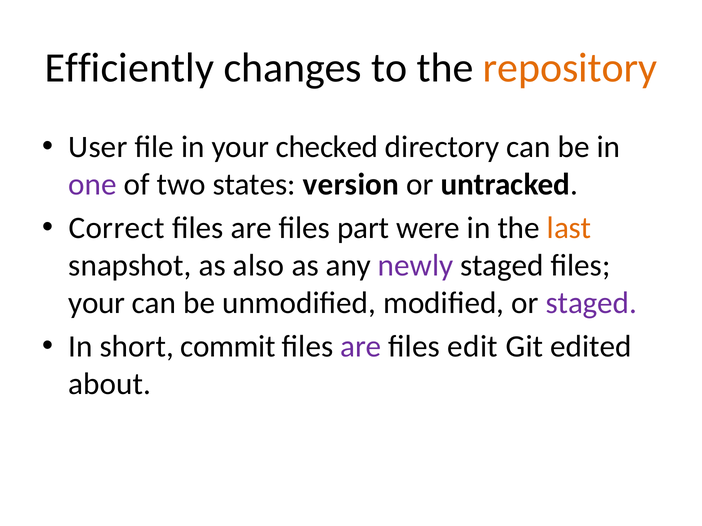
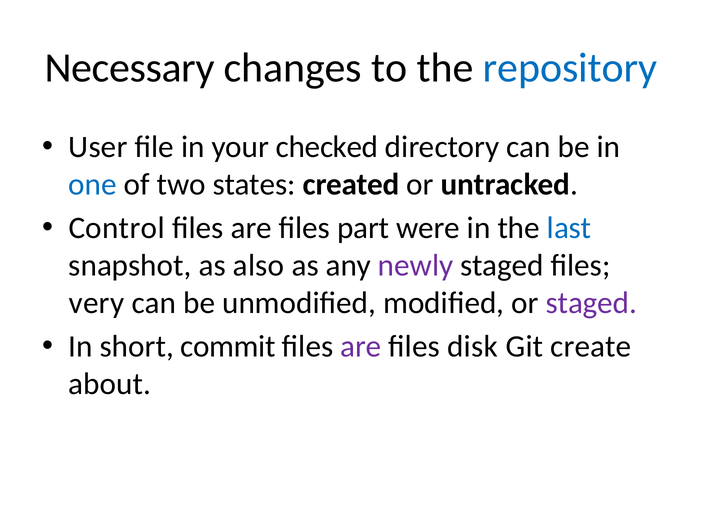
Efficiently: Efficiently -> Necessary (130, 68)
repository colour: orange -> blue (570, 68)
one colour: purple -> blue (93, 185)
version: version -> created (351, 185)
Correct: Correct -> Control (117, 228)
last colour: orange -> blue (569, 228)
your: your -> very (96, 303)
edit: edit -> disk (473, 347)
edited: edited -> create (591, 347)
